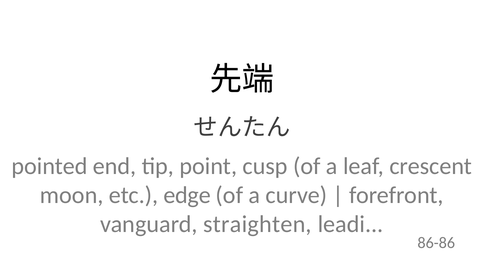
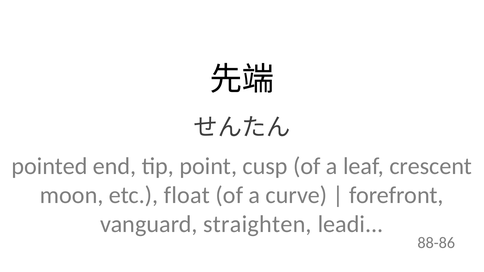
edge: edge -> float (187, 195)
86-86: 86-86 -> 88-86 (436, 243)
